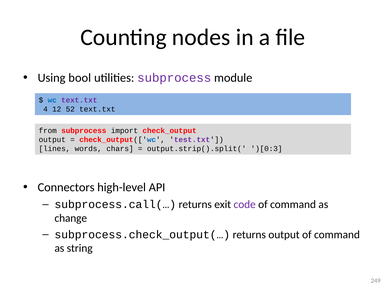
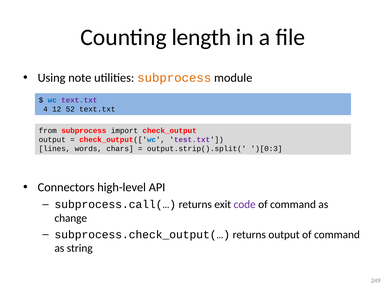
nodes: nodes -> length (201, 37)
bool: bool -> note (80, 78)
subprocess colour: purple -> orange (174, 78)
